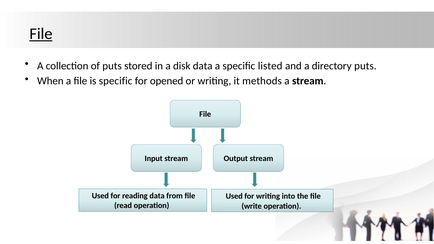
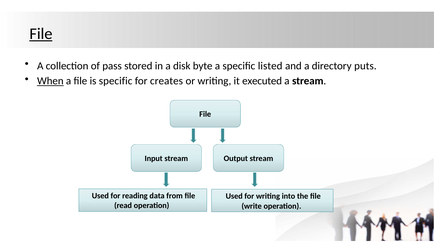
of puts: puts -> pass (112, 66)
disk data: data -> byte (203, 66)
When underline: none -> present (50, 81)
opened: opened -> creates (167, 81)
methods: methods -> executed (262, 81)
